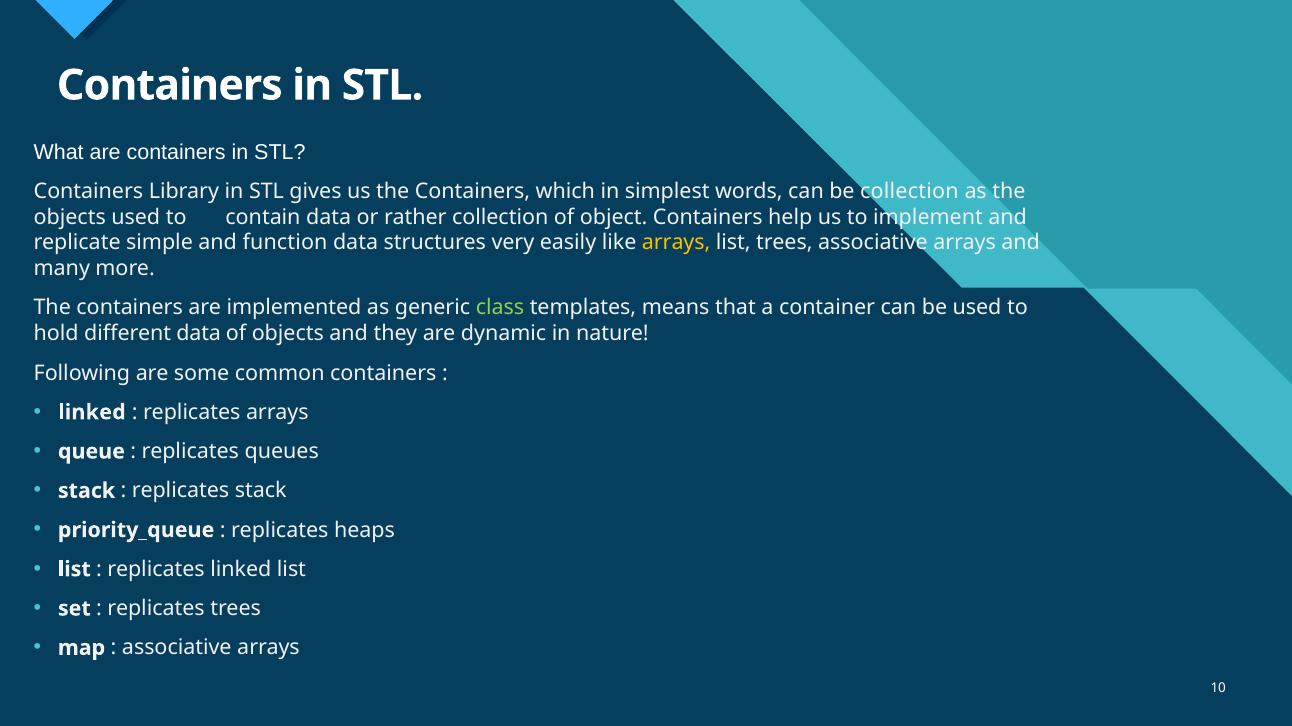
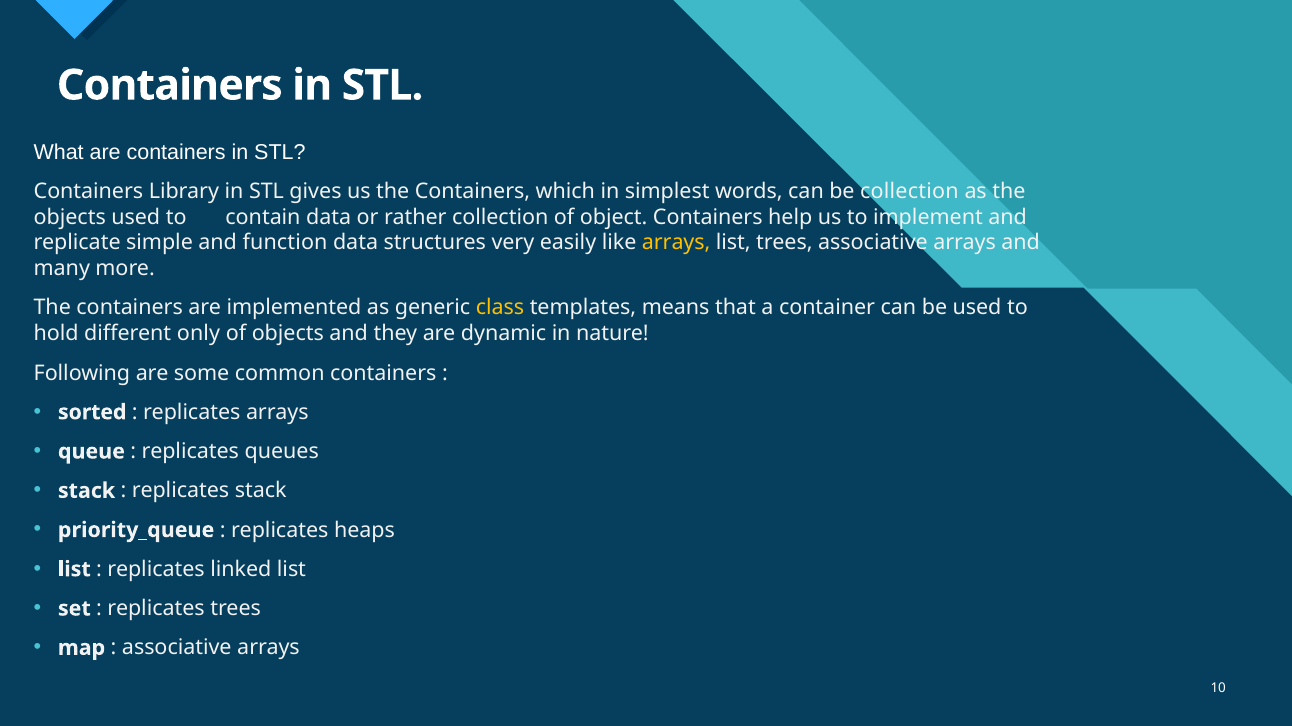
class colour: light green -> yellow (500, 308)
different data: data -> only (198, 334)
linked: linked -> sorted (92, 413)
